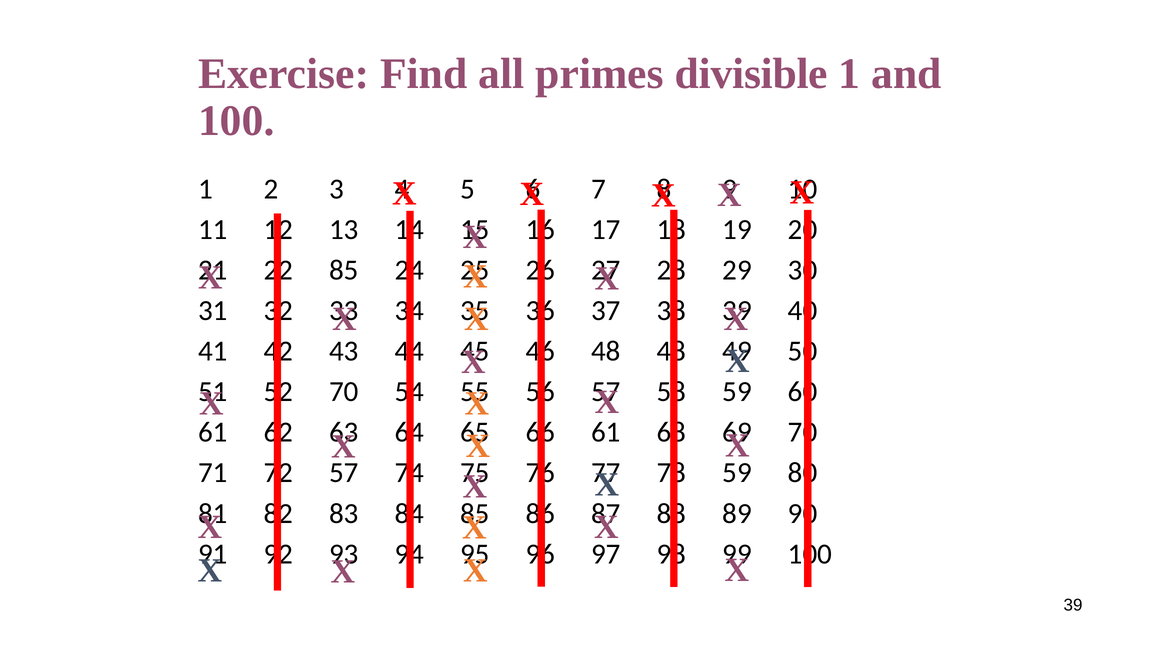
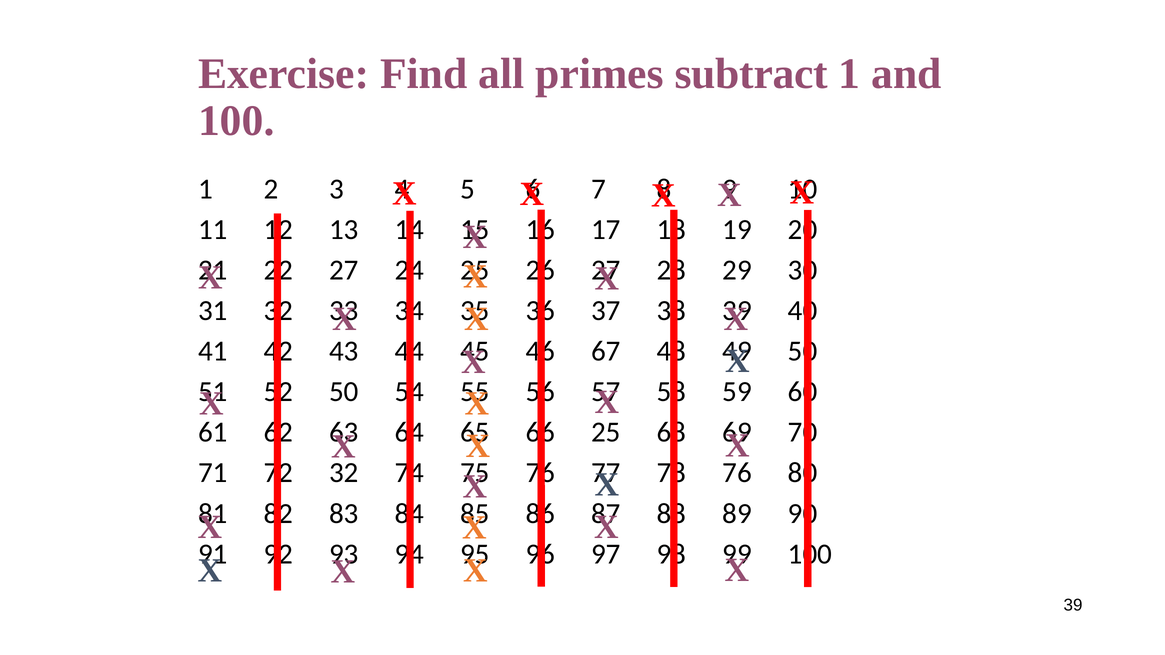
divisible: divisible -> subtract (751, 74)
85: 85 -> 27 (344, 270)
48: 48 -> 67 (606, 351)
70: 70 -> 50 (344, 392)
61: 61 -> 25 (606, 433)
57: 57 -> 32 (344, 473)
59: 59 -> 76 (737, 473)
